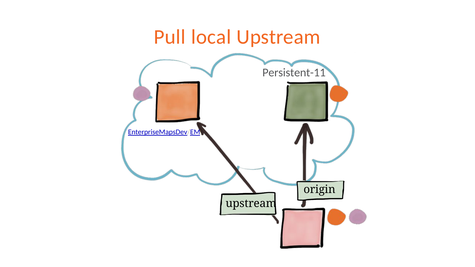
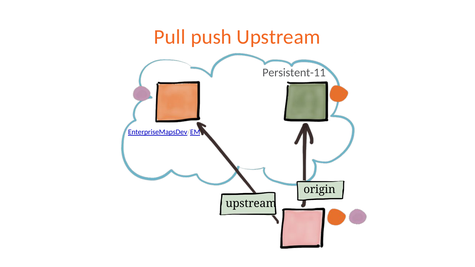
local: local -> push (211, 37)
